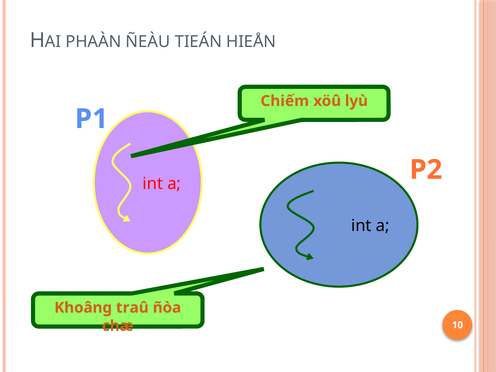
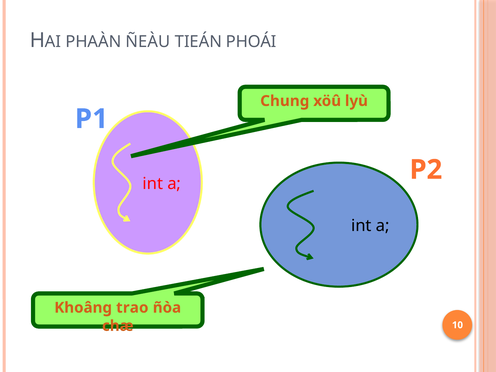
HIEÅN: HIEÅN -> PHOÁI (251, 42)
Chiếm: Chiếm -> Chung (285, 101)
traû: traû -> trao (132, 308)
